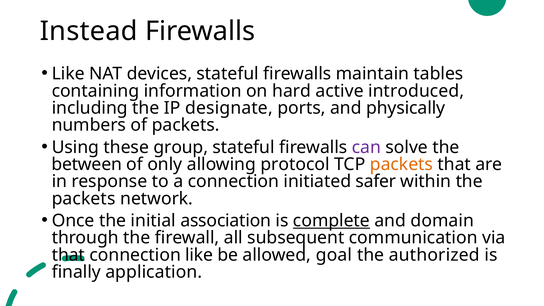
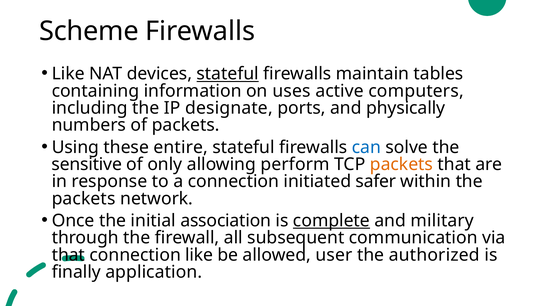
Instead: Instead -> Scheme (89, 31)
stateful underline: none -> present (228, 74)
hard: hard -> uses (292, 91)
introduced: introduced -> computers (416, 91)
group: group -> entire (181, 147)
can colour: purple -> blue (366, 147)
between: between -> sensitive (87, 164)
protocol: protocol -> perform (295, 164)
domain: domain -> military (442, 221)
goal: goal -> user (334, 255)
